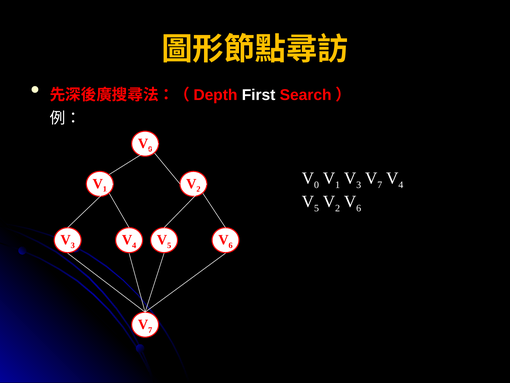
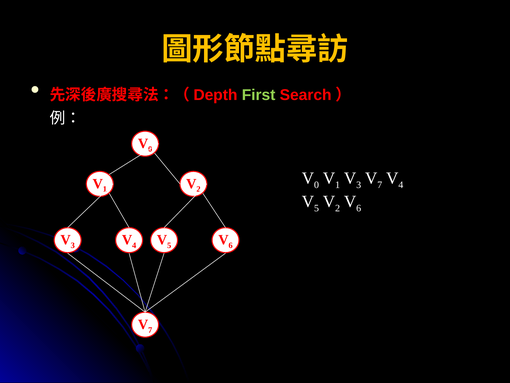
First colour: white -> light green (259, 95)
